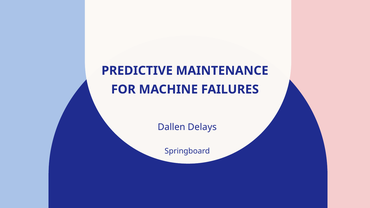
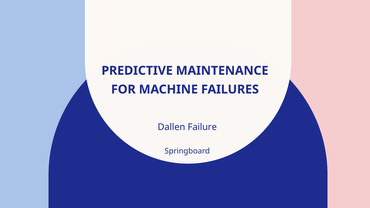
Delays: Delays -> Failure (202, 127)
